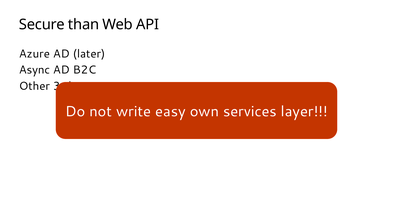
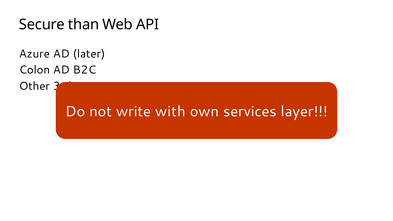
Async: Async -> Colon (34, 70)
easy: easy -> with (170, 112)
